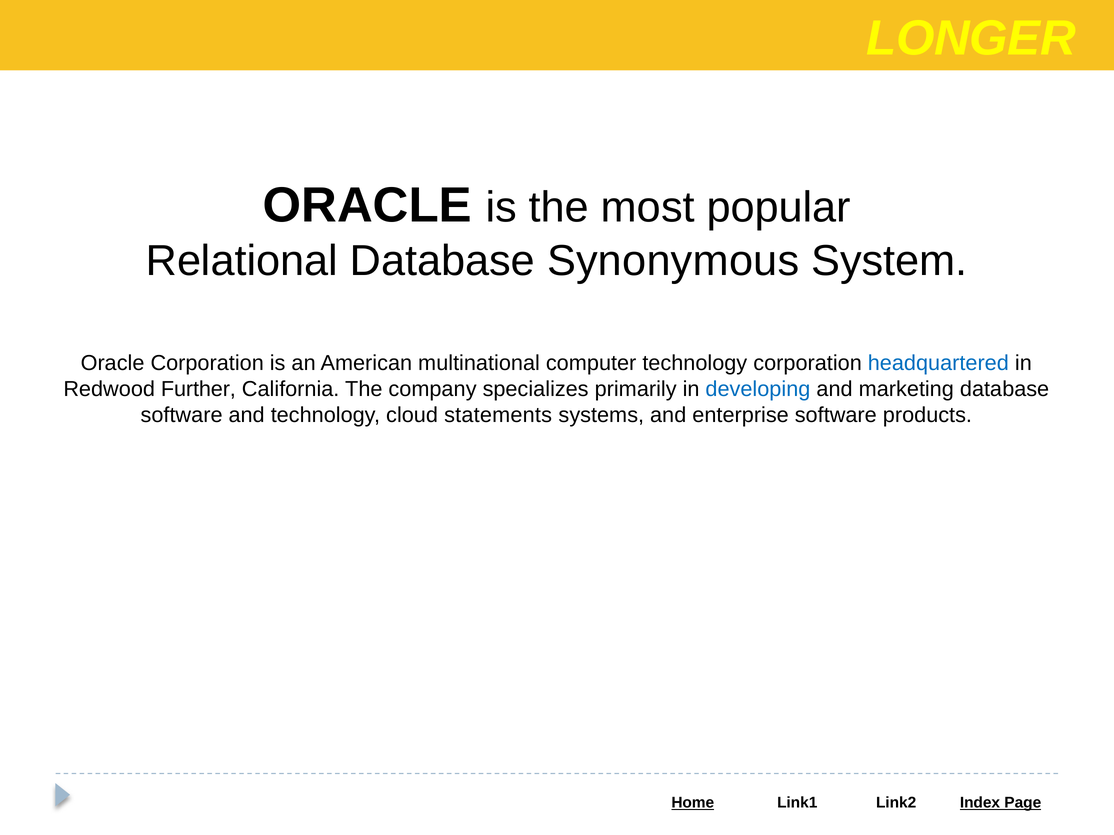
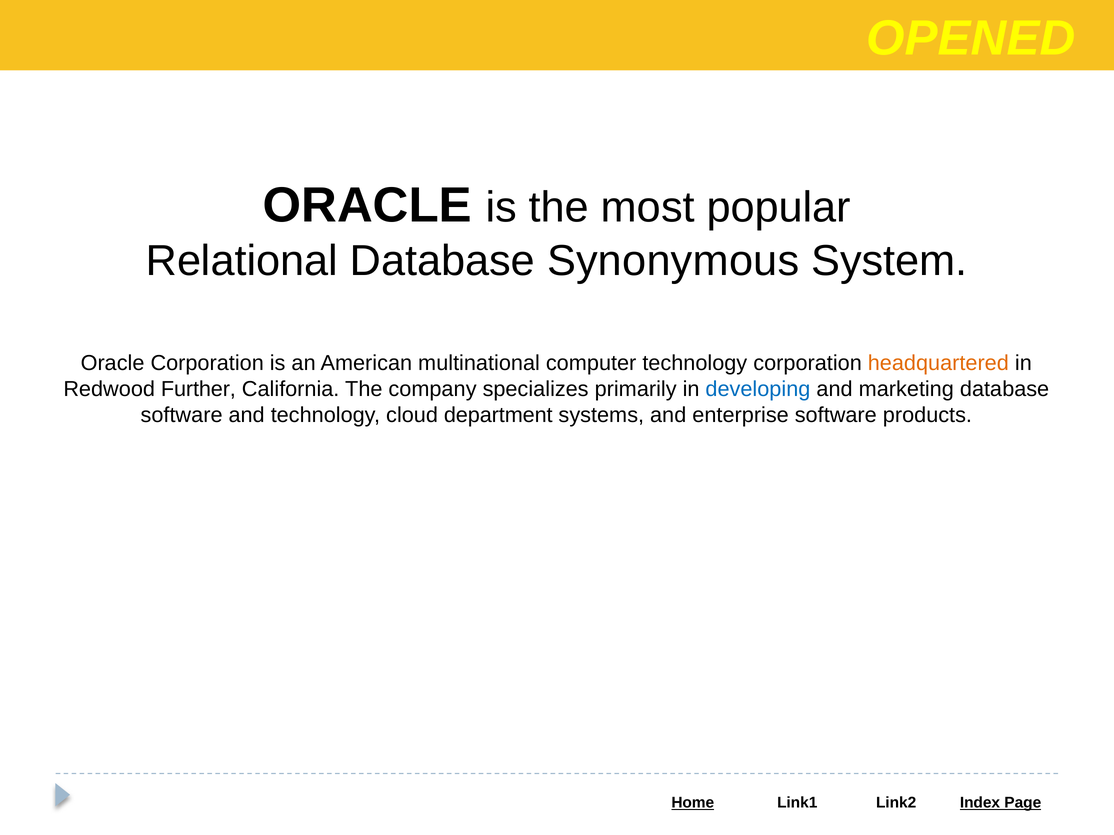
LONGER: LONGER -> OPENED (971, 39)
headquartered colour: blue -> orange (938, 363)
statements: statements -> department (498, 416)
